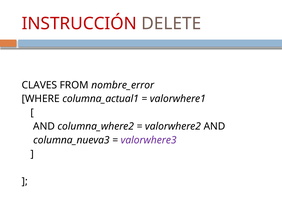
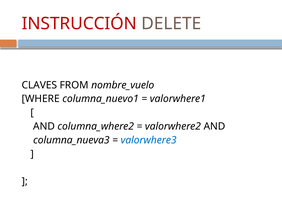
nombre_error: nombre_error -> nombre_vuelo (123, 85)
columna_actual1: columna_actual1 -> columna_nuevo1 (101, 99)
valorwhere3 colour: purple -> blue (149, 140)
